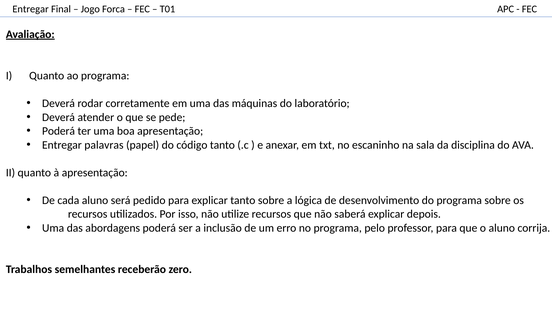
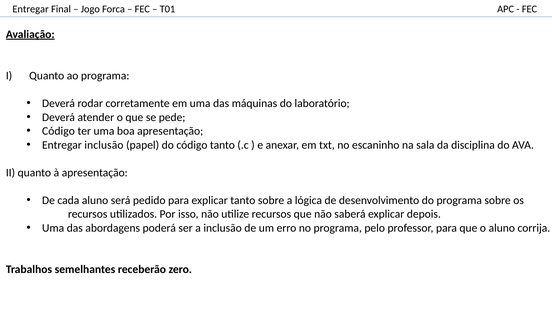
Poderá: Poderá -> Código (58, 131)
Entregar palavras: palavras -> inclusão (104, 145)
